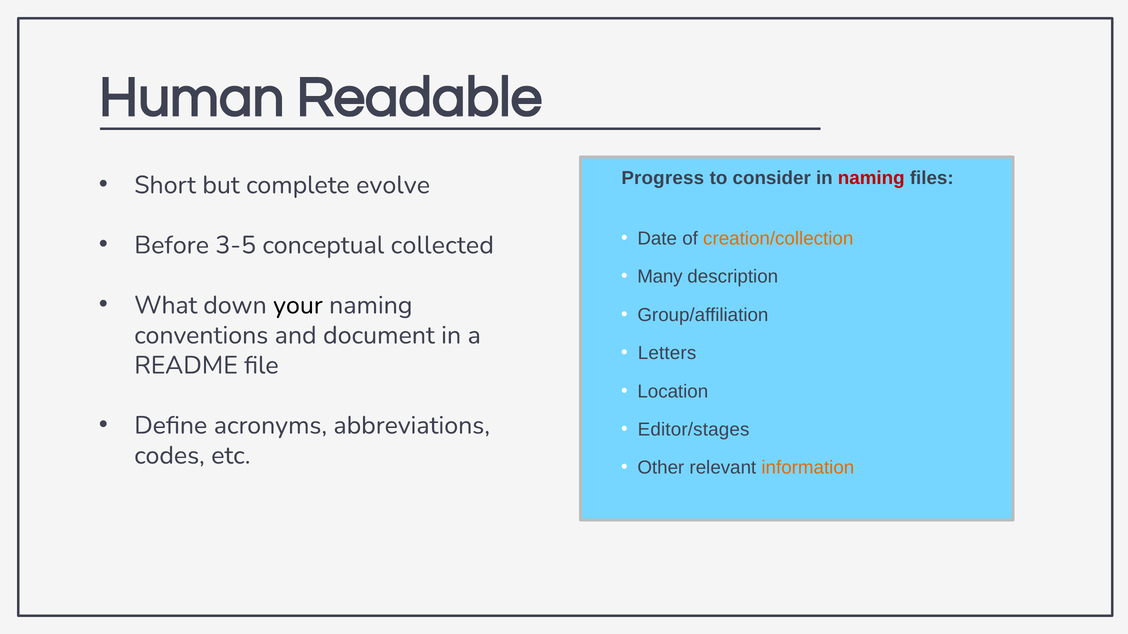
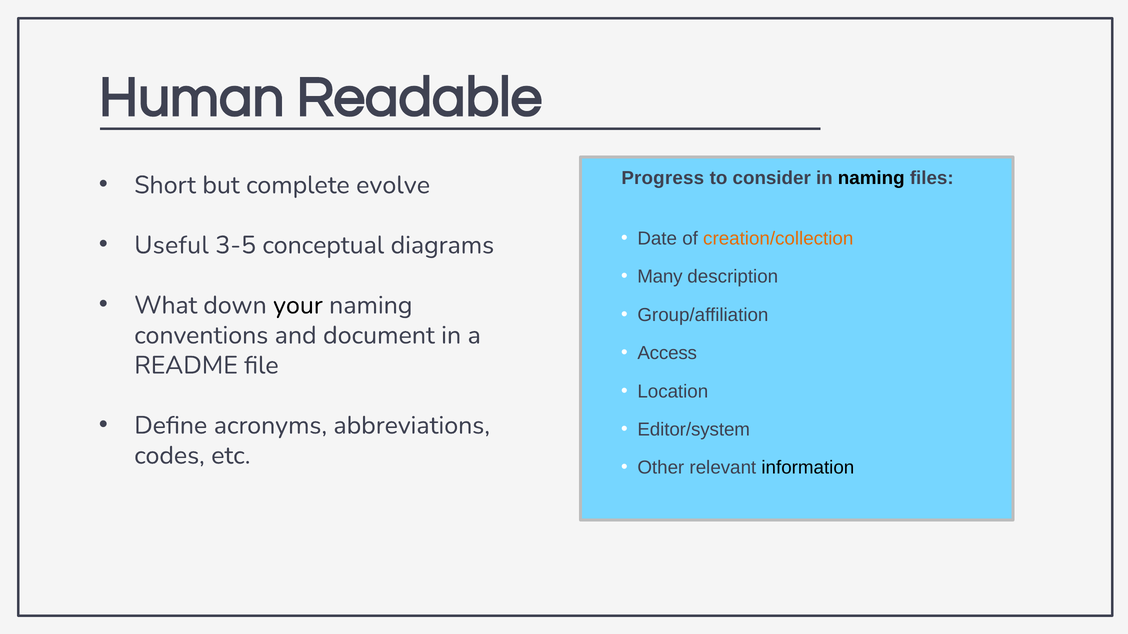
naming colour: red -> black (871, 178)
Before: Before -> Useful (171, 245)
collected: collected -> diagrams (442, 245)
Letters: Letters -> Access (667, 353)
Editor/stages: Editor/stages -> Editor/system (694, 430)
information colour: orange -> black (808, 468)
